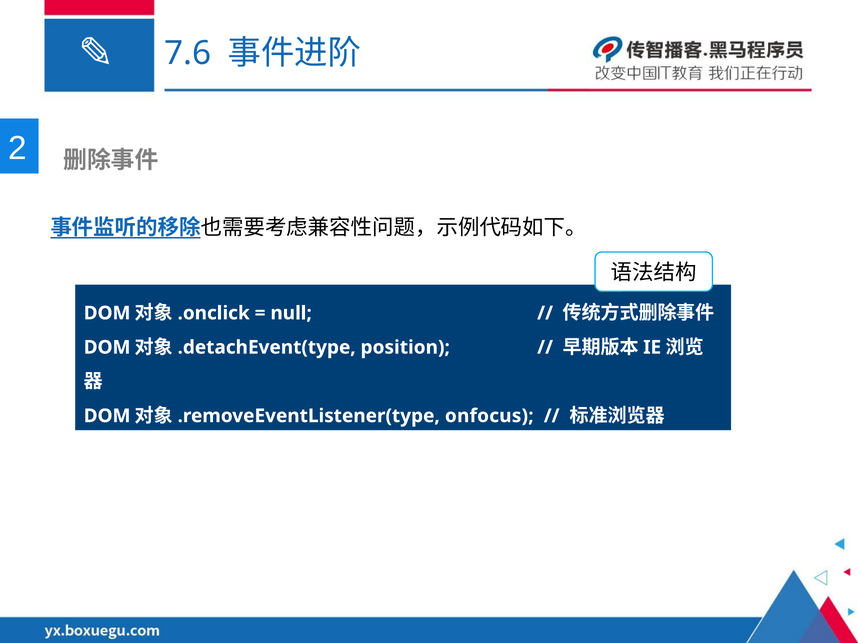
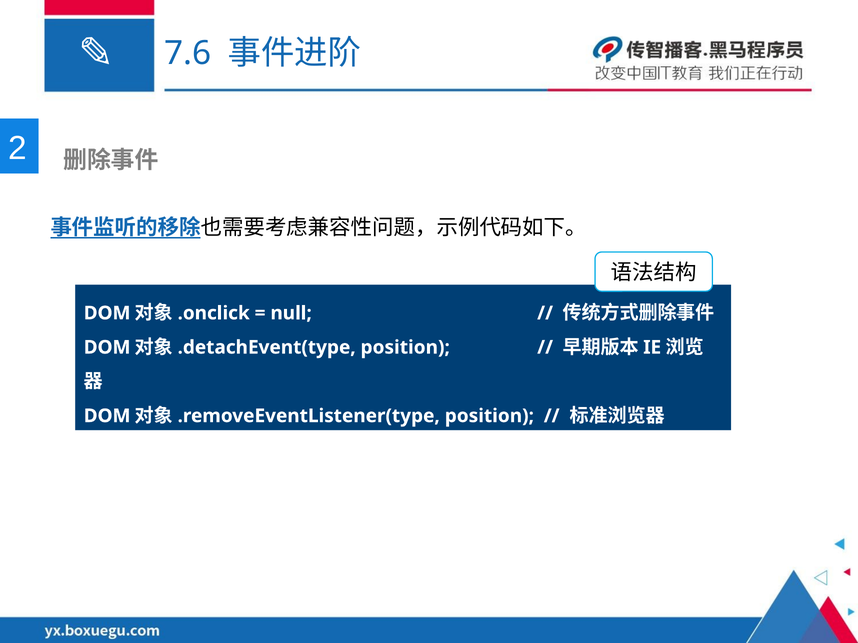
onfocus: onfocus -> position (489, 416)
